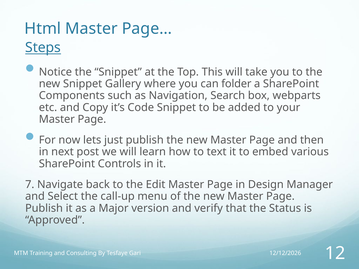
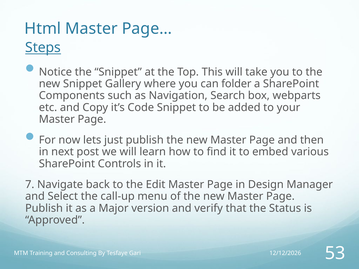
text: text -> find (217, 152)
12: 12 -> 53 (335, 253)
